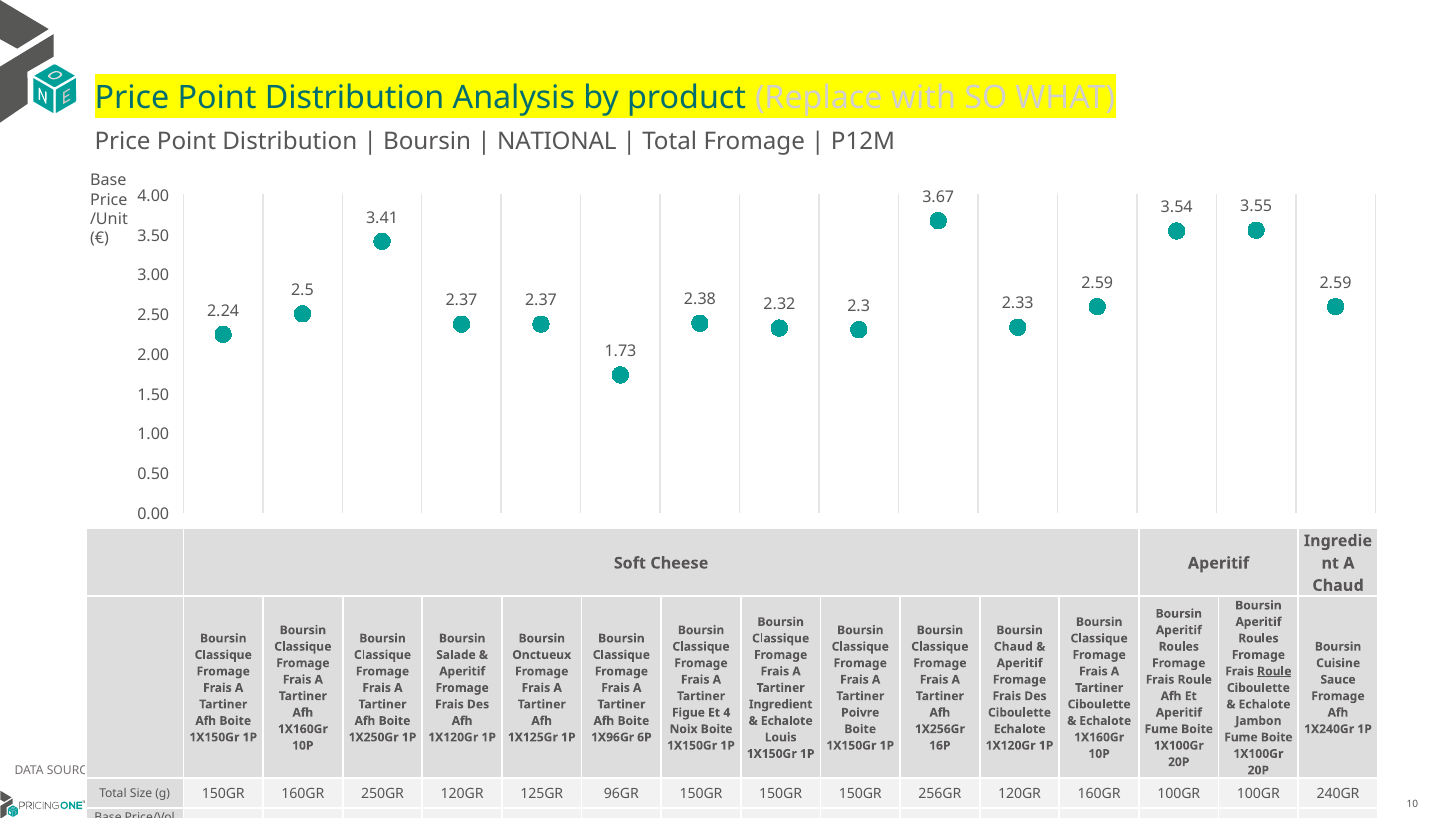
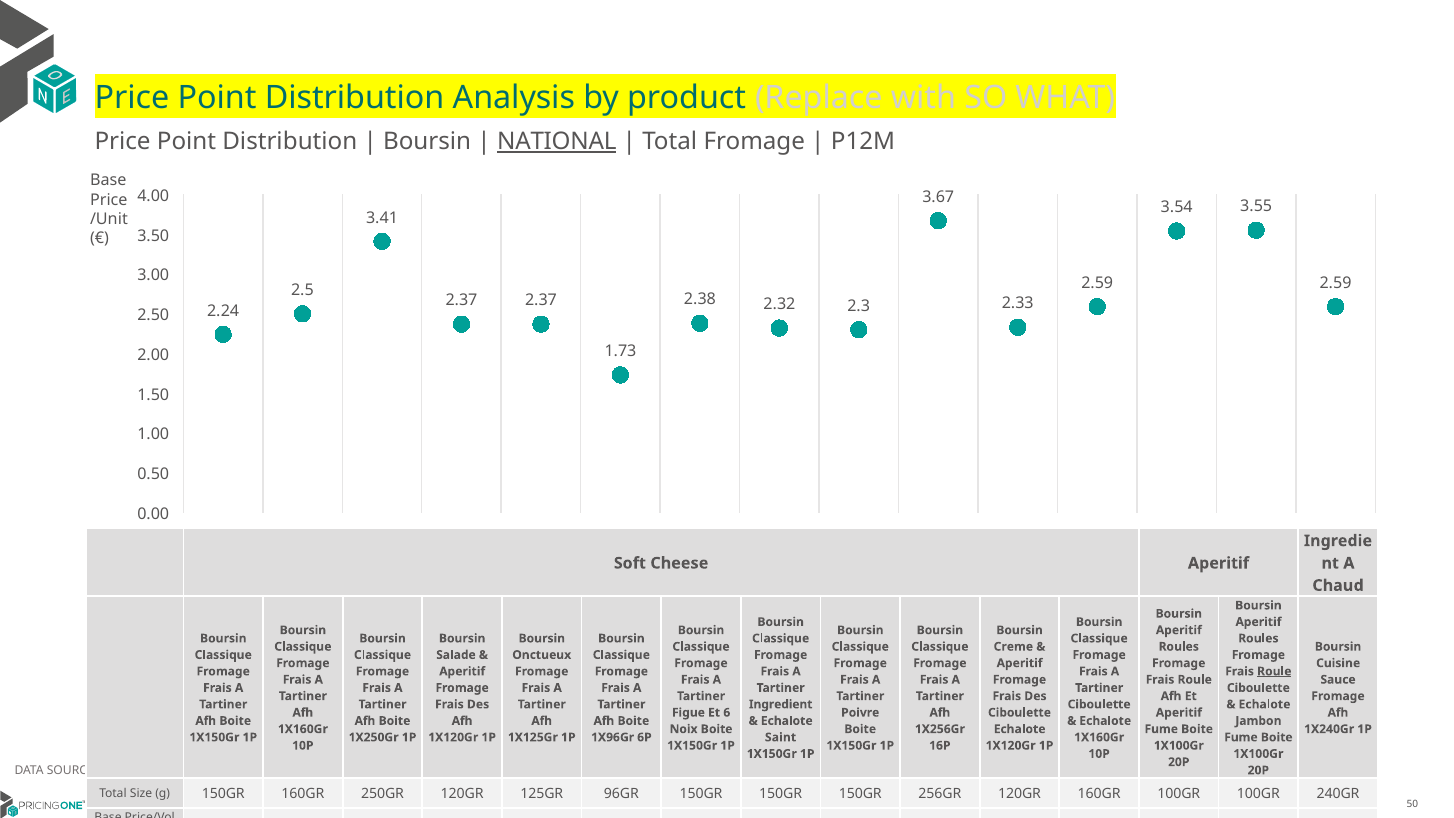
NATIONAL underline: none -> present (557, 142)
Chaud: Chaud -> Creme (1013, 647)
4: 4 -> 6 (727, 713)
Louis: Louis -> Saint (781, 737)
10: 10 -> 50 (1412, 804)
